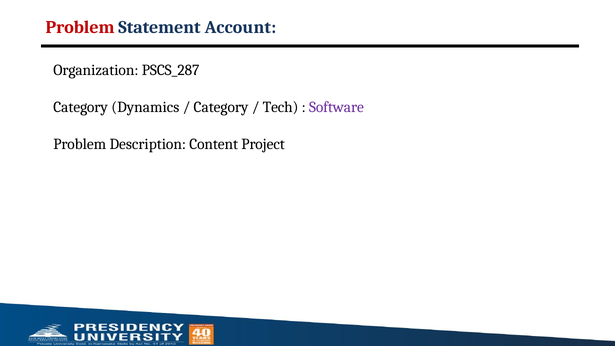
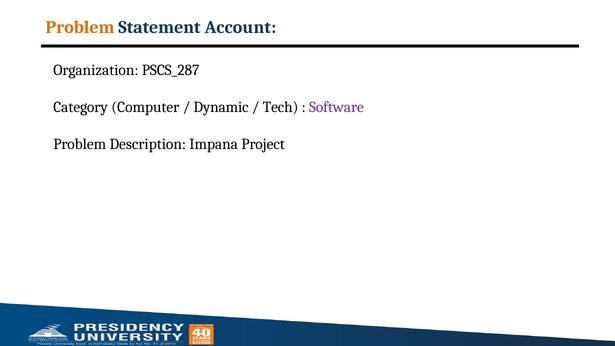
Problem colour: red -> orange (80, 27)
Dynamics: Dynamics -> Computer (145, 107)
Category: Category -> Dynamic (221, 107)
Content: Content -> Impana (214, 144)
